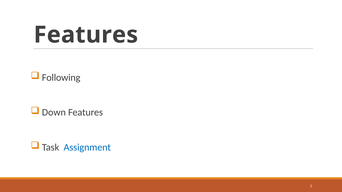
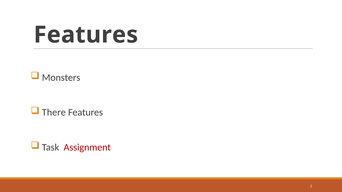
Following: Following -> Monsters (61, 78)
Down: Down -> There (54, 113)
Assignment colour: blue -> red (87, 148)
